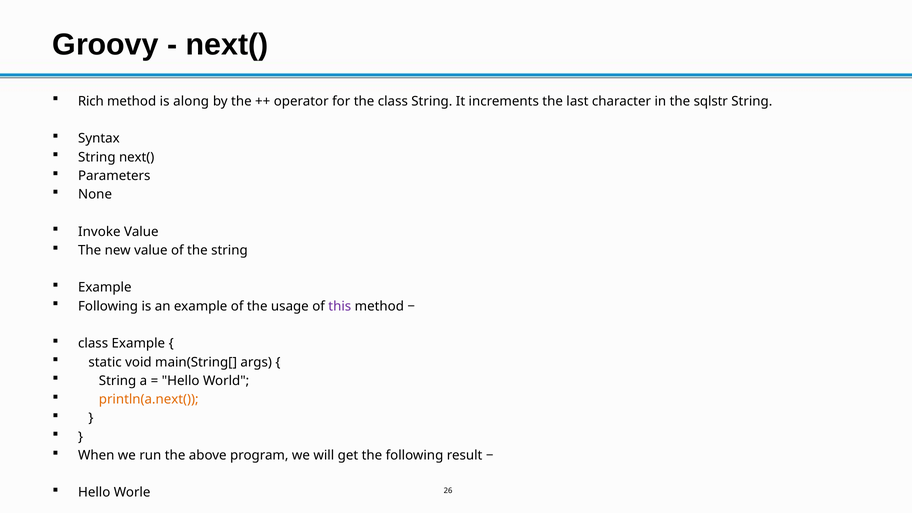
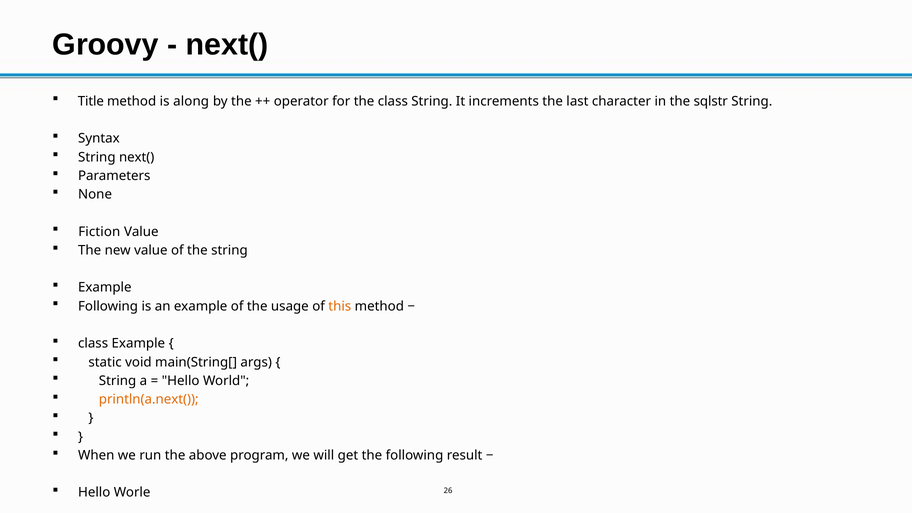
Rich: Rich -> Title (91, 101)
Invoke: Invoke -> Fiction (99, 232)
this colour: purple -> orange (340, 306)
